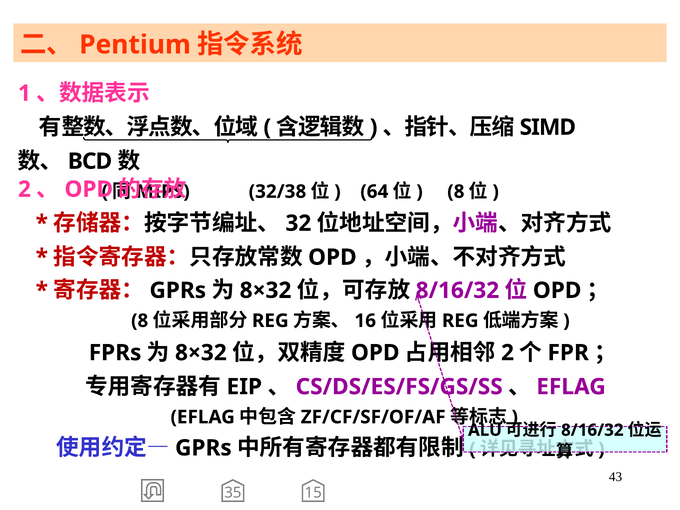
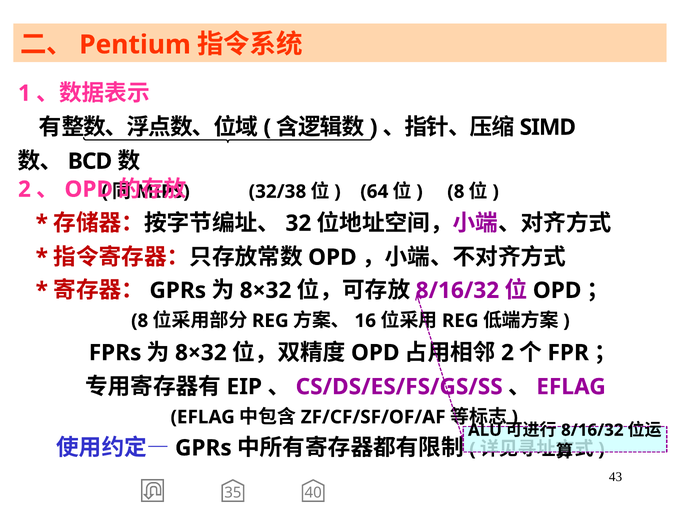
15: 15 -> 40 (313, 493)
